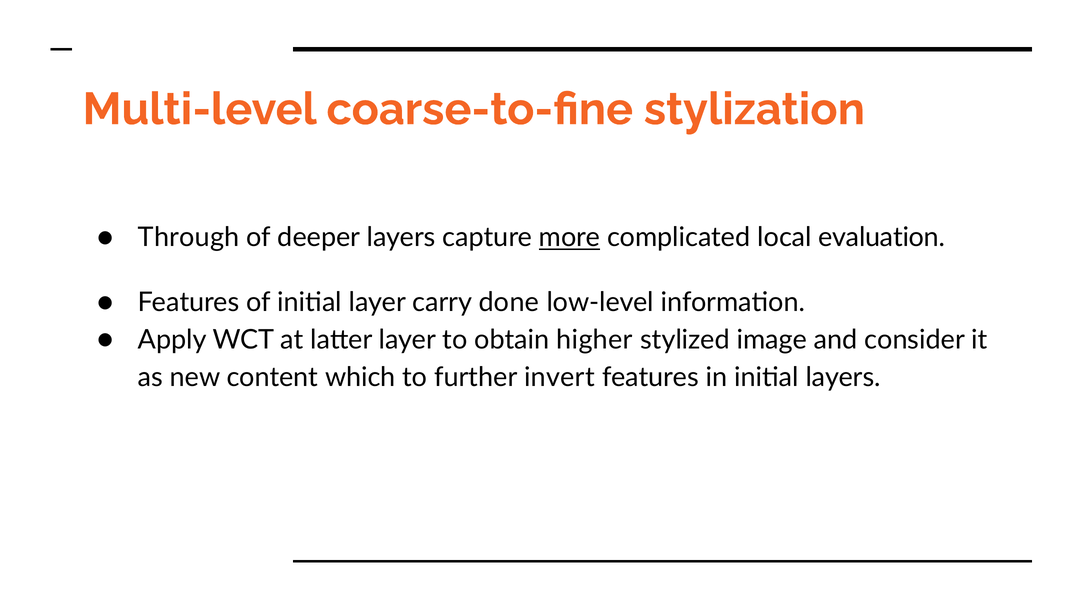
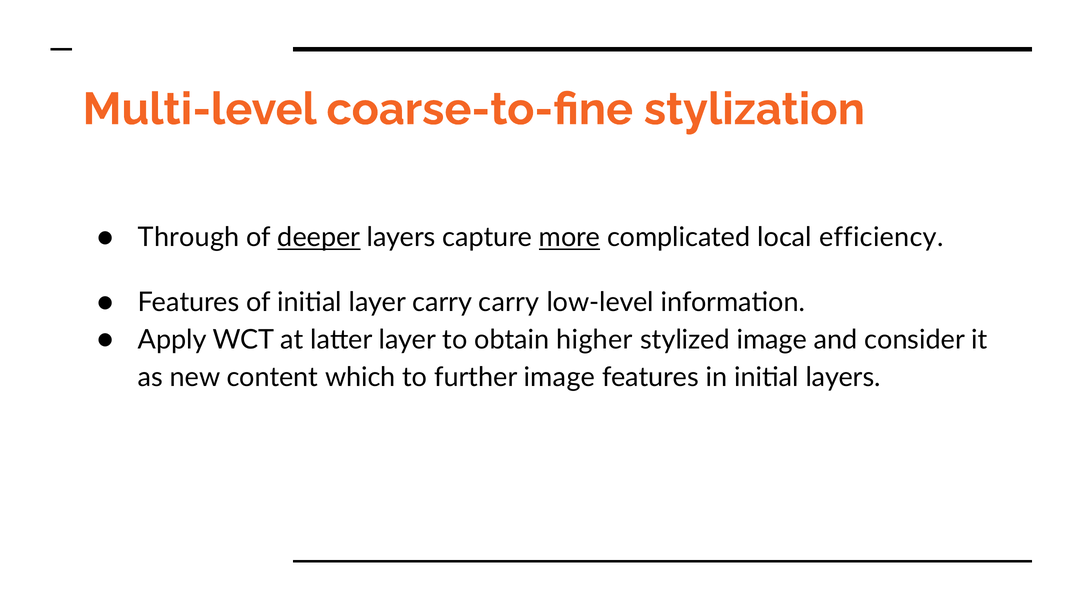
deeper underline: none -> present (319, 237)
evaluation: evaluation -> efficiency (881, 237)
carry done: done -> carry (509, 302)
further invert: invert -> image (559, 377)
